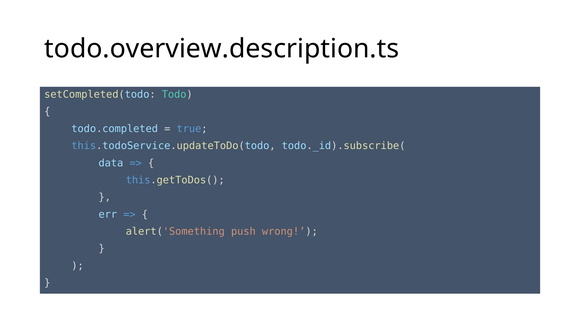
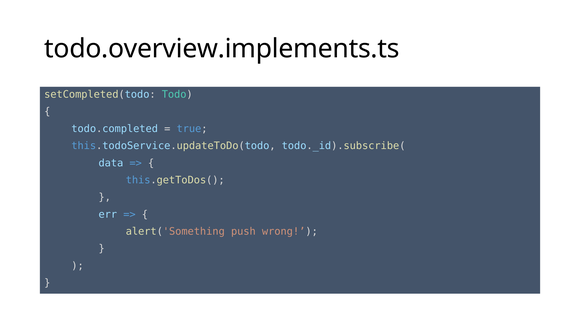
todo.overview.description.ts: todo.overview.description.ts -> todo.overview.implements.ts (222, 49)
